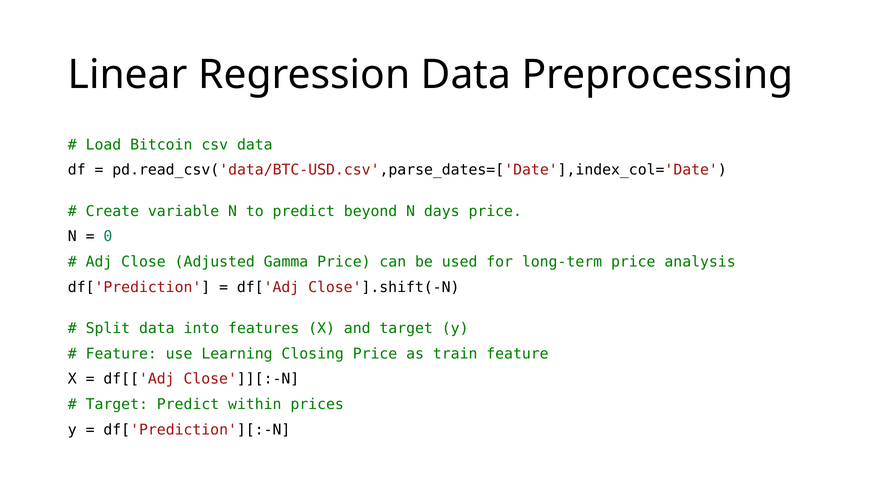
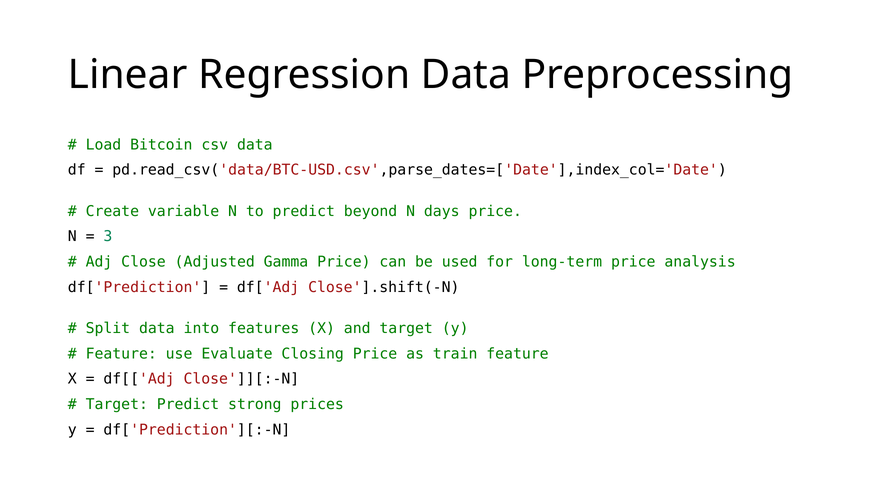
0: 0 -> 3 (108, 236)
Learning: Learning -> Evaluate (237, 353)
within: within -> strong (255, 404)
